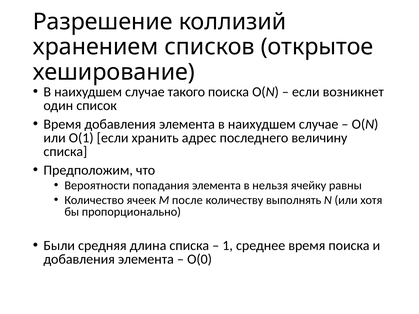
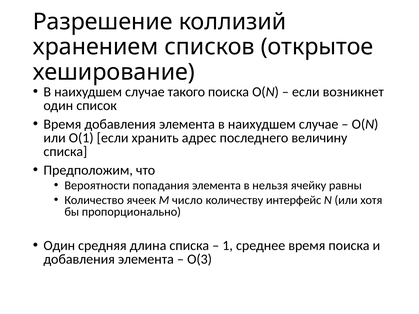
после: после -> число (187, 200)
выполнять: выполнять -> интерфейс (294, 200)
Были: Были -> Один (59, 246)
O(0: O(0 -> O(3 (200, 259)
